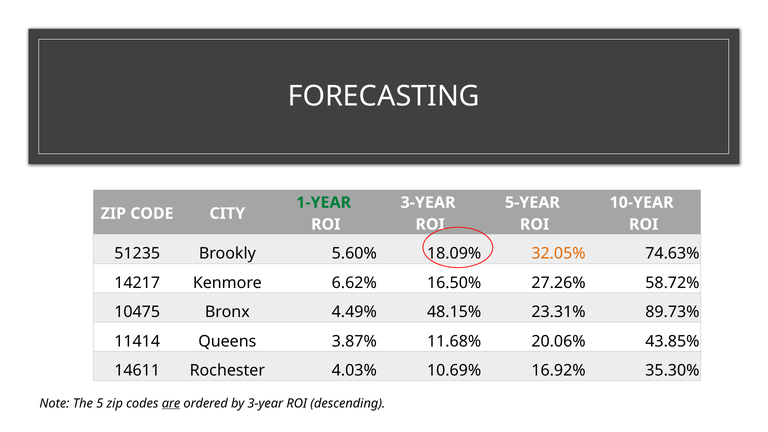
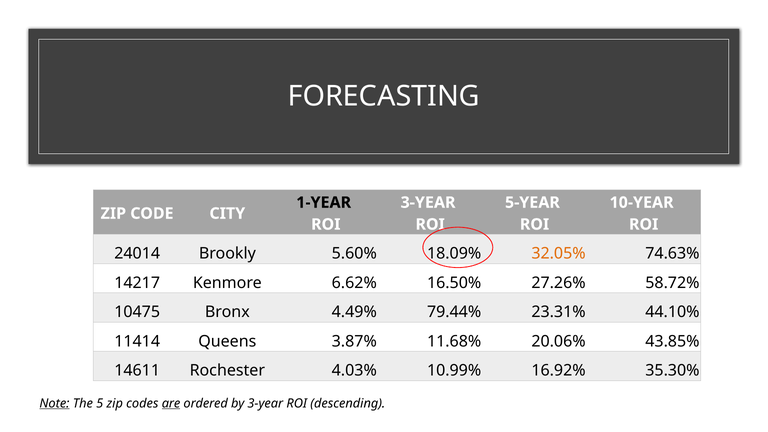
1-YEAR colour: green -> black (324, 203)
51235: 51235 -> 24014 (137, 254)
48.15%: 48.15% -> 79.44% (454, 312)
89.73%: 89.73% -> 44.10% (672, 312)
10.69%: 10.69% -> 10.99% (454, 371)
Note underline: none -> present (55, 403)
